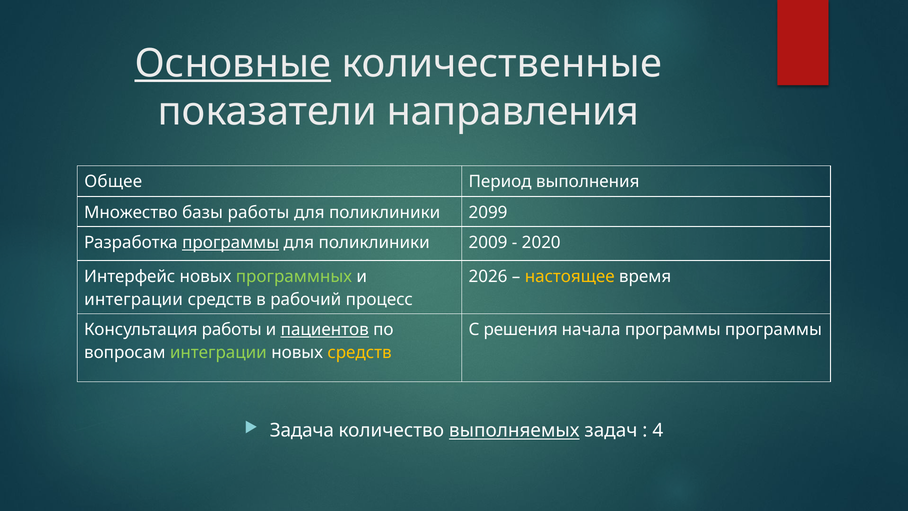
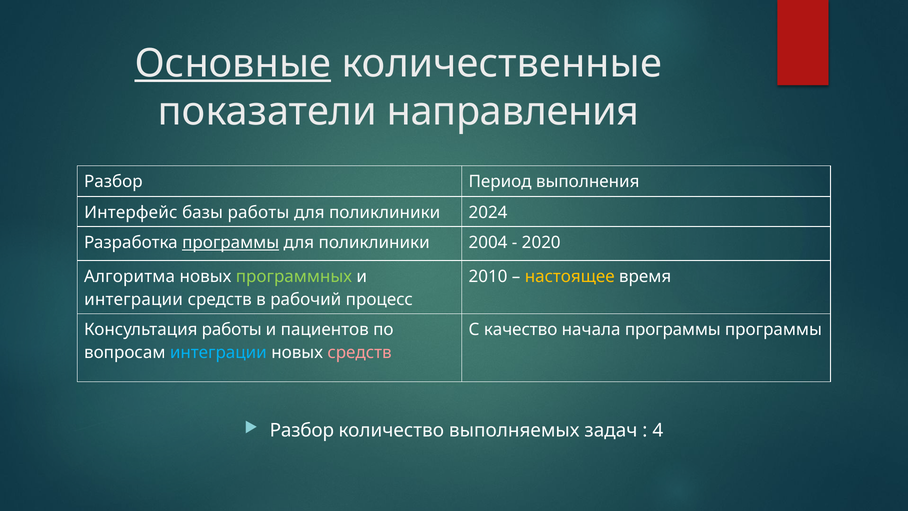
Общее: Общее -> Разбор (113, 182)
Множество: Множество -> Интерфейс (131, 212)
2099: 2099 -> 2024 (488, 212)
2009: 2009 -> 2004 (488, 242)
Интерфейс: Интерфейс -> Алгоритма (130, 276)
2026: 2026 -> 2010 (488, 276)
пациентов underline: present -> none (325, 329)
решения: решения -> качество (521, 329)
интеграции colour: light green -> light blue (218, 353)
средств colour: yellow -> pink (360, 353)
Задача: Задача -> Разбор (302, 431)
выполняемых underline: present -> none (514, 431)
